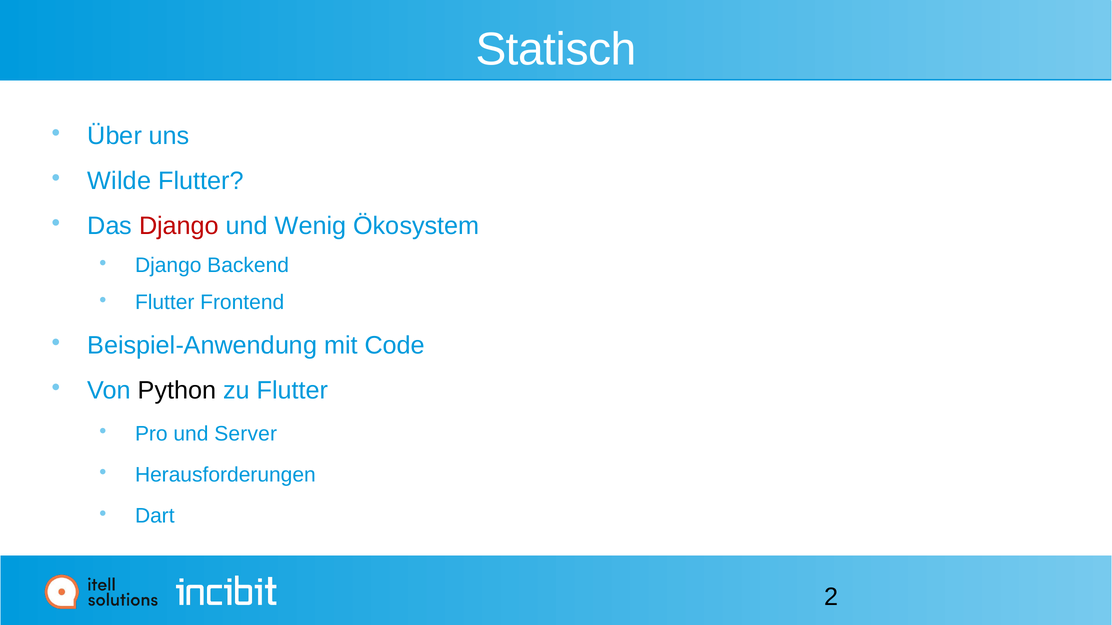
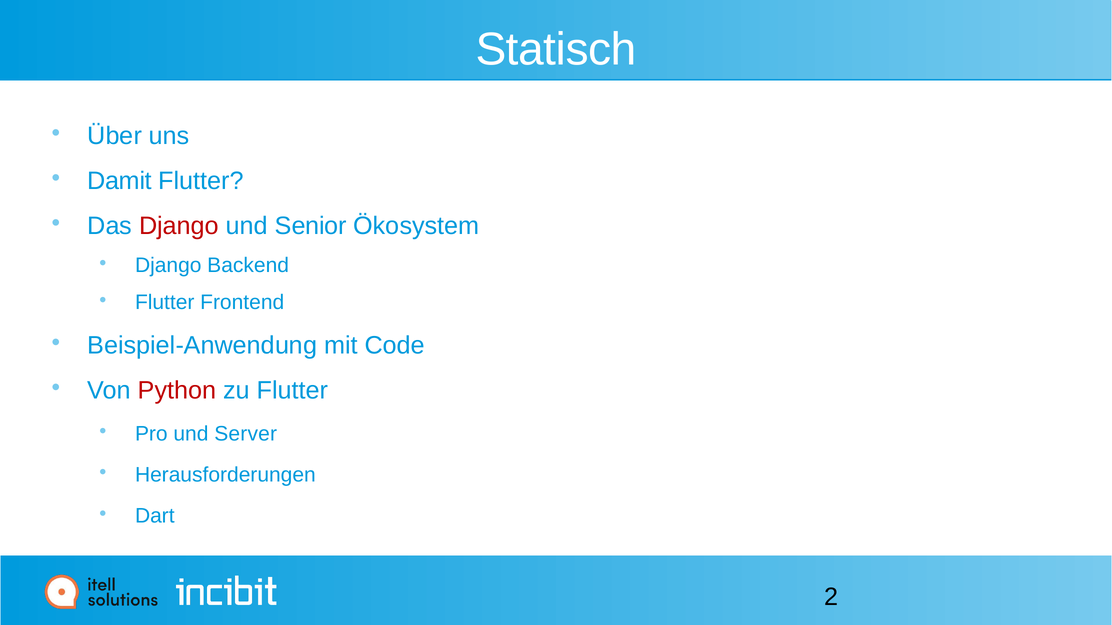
Wilde: Wilde -> Damit (119, 181)
Wenig: Wenig -> Senior (311, 226)
Python colour: black -> red (177, 391)
